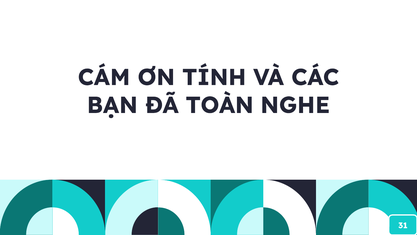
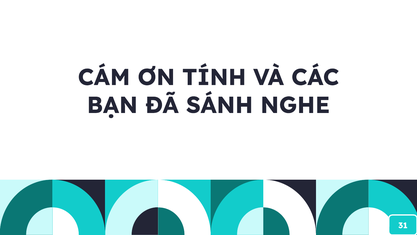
TOÀN: TOÀN -> SÁNH (220, 105)
